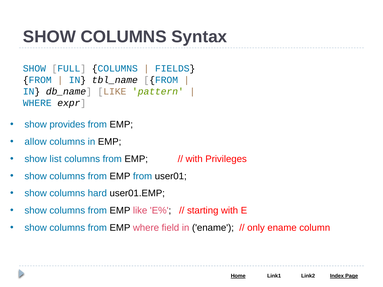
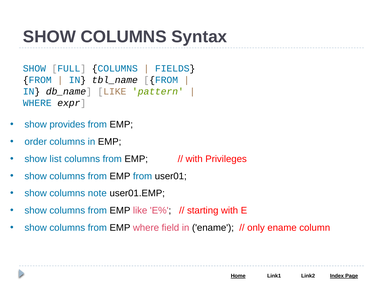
allow: allow -> order (36, 142)
hard: hard -> note (97, 193)
